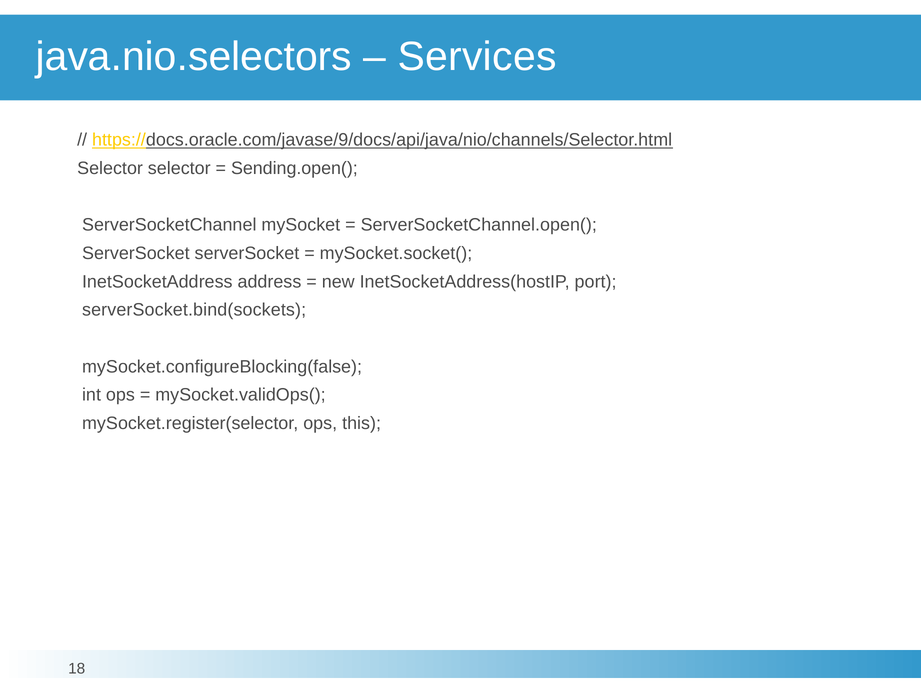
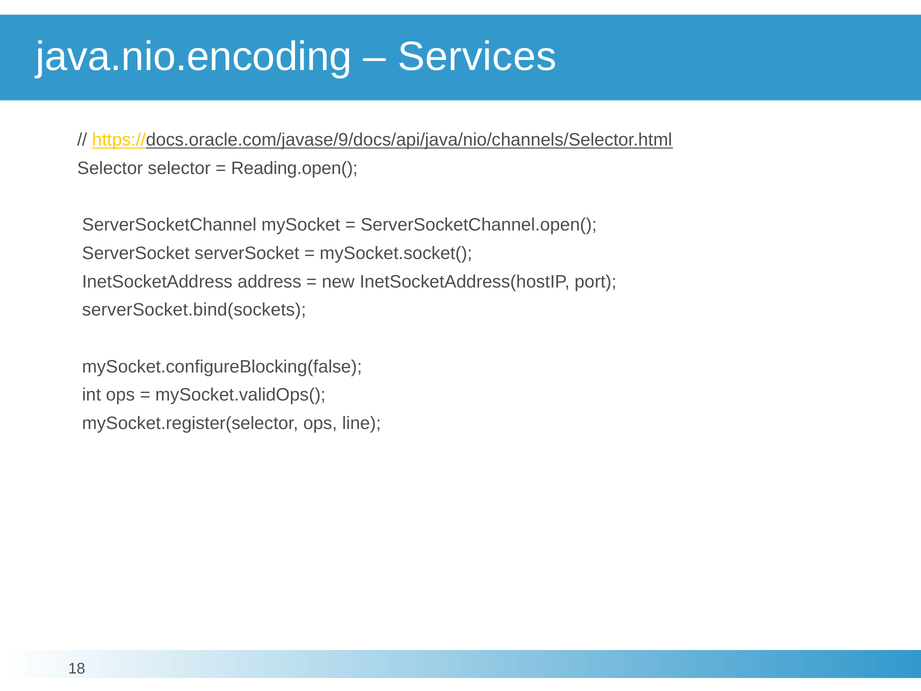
java.nio.selectors: java.nio.selectors -> java.nio.encoding (194, 56)
Sending.open(: Sending.open( -> Reading.open( (294, 168)
this: this -> line (362, 423)
